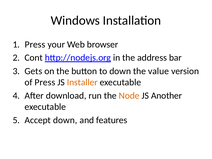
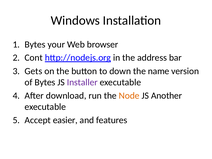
Press: Press -> Bytes (35, 44)
value: value -> name (159, 71)
of Press: Press -> Bytes (45, 82)
Installer colour: orange -> purple (82, 82)
Accept down: down -> easier (65, 120)
